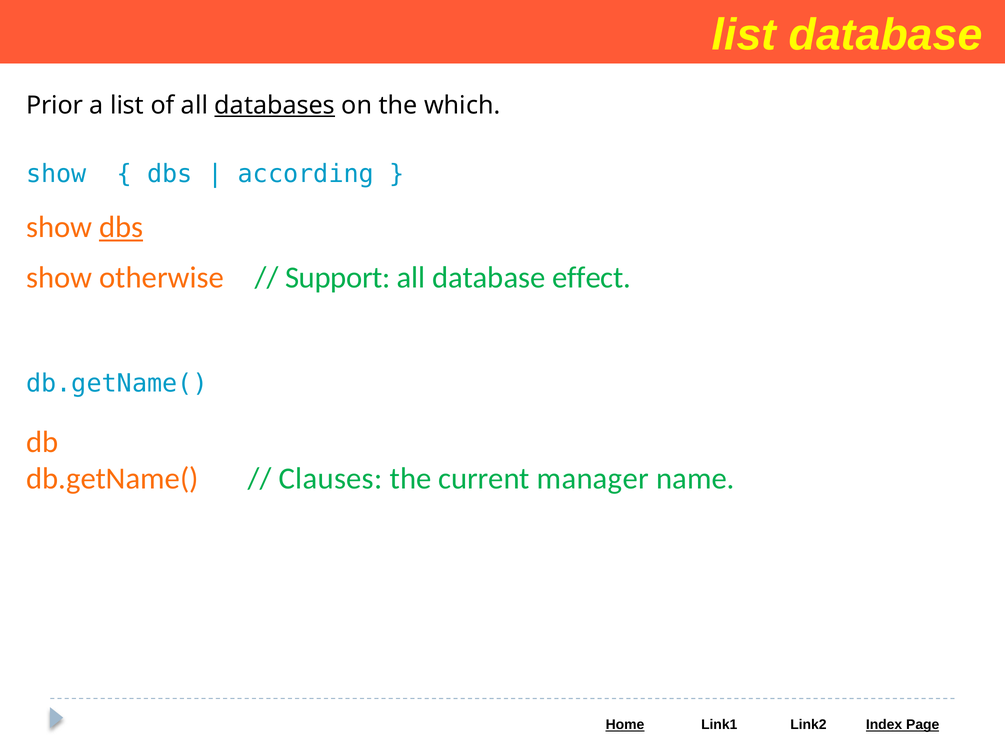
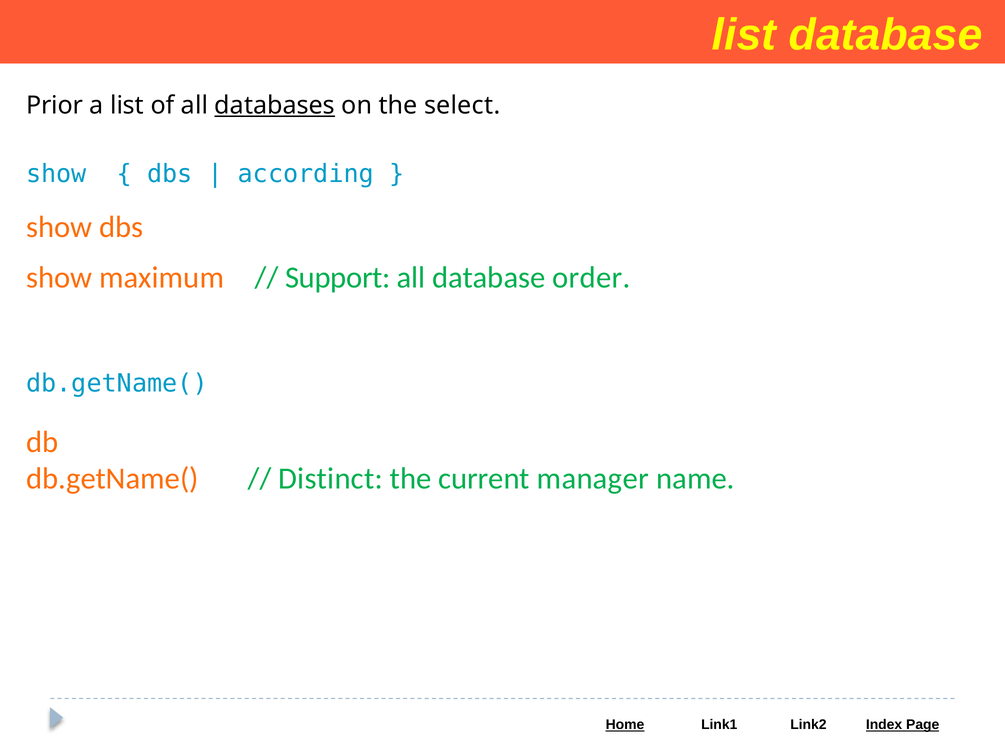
which: which -> select (462, 106)
dbs underline: present -> none (121, 227)
otherwise: otherwise -> maximum (162, 277)
effect: effect -> order (591, 277)
Clauses: Clauses -> Distinct (331, 479)
